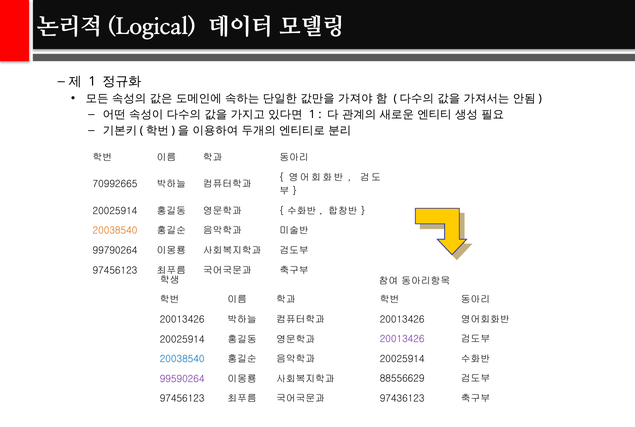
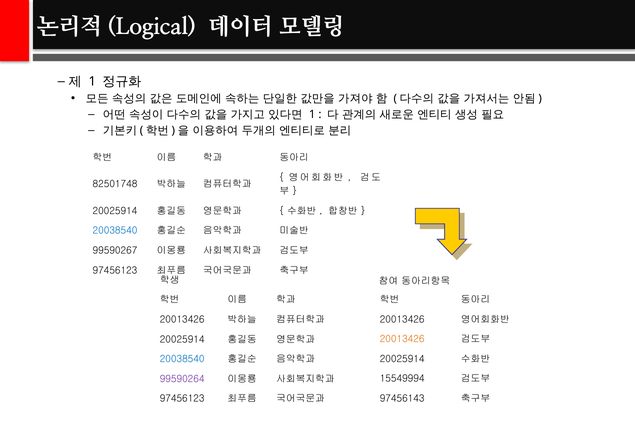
70992665: 70992665 -> 82501748 (115, 184)
20038540 colour: orange -> blue (115, 231)
99790264: 99790264 -> 99590267 (115, 251)
20013426 colour: purple -> orange (402, 339)
88556629: 88556629 -> 15549994 (402, 379)
97436123: 97436123 -> 97456143 (402, 398)
